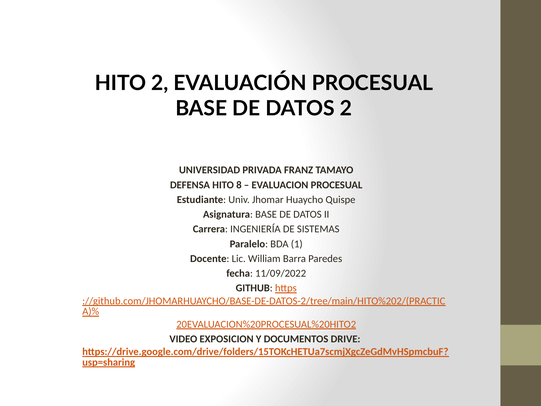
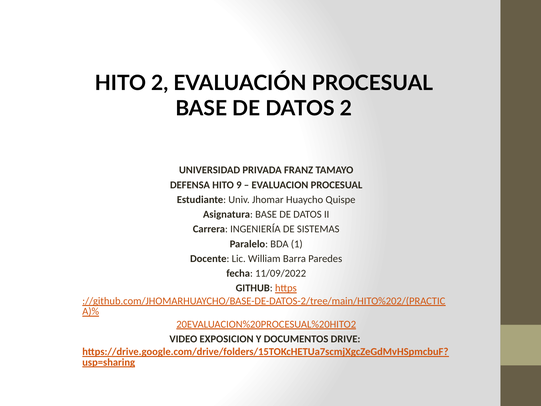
8: 8 -> 9 (239, 185)
